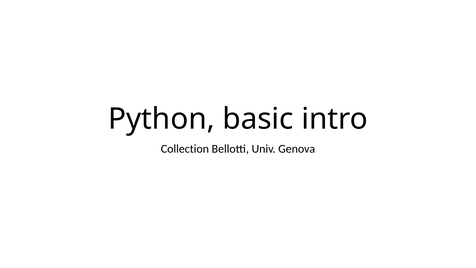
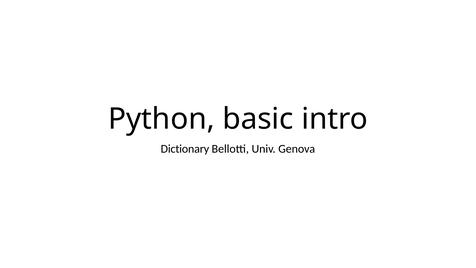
Collection: Collection -> Dictionary (185, 149)
